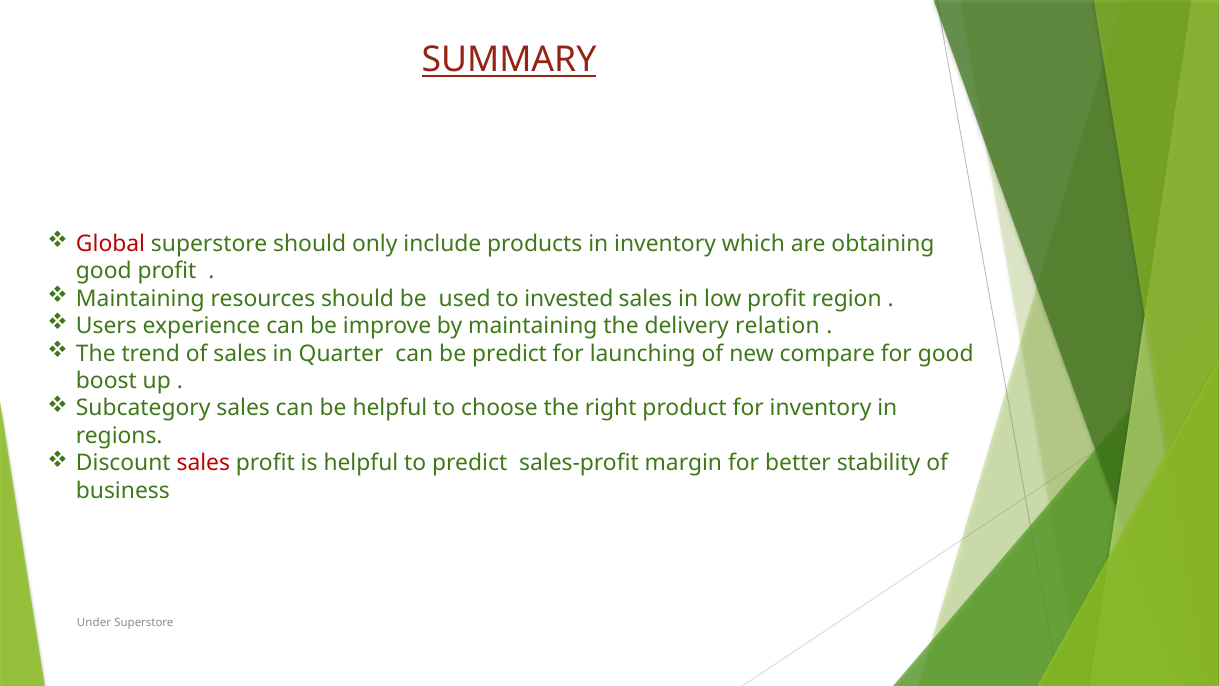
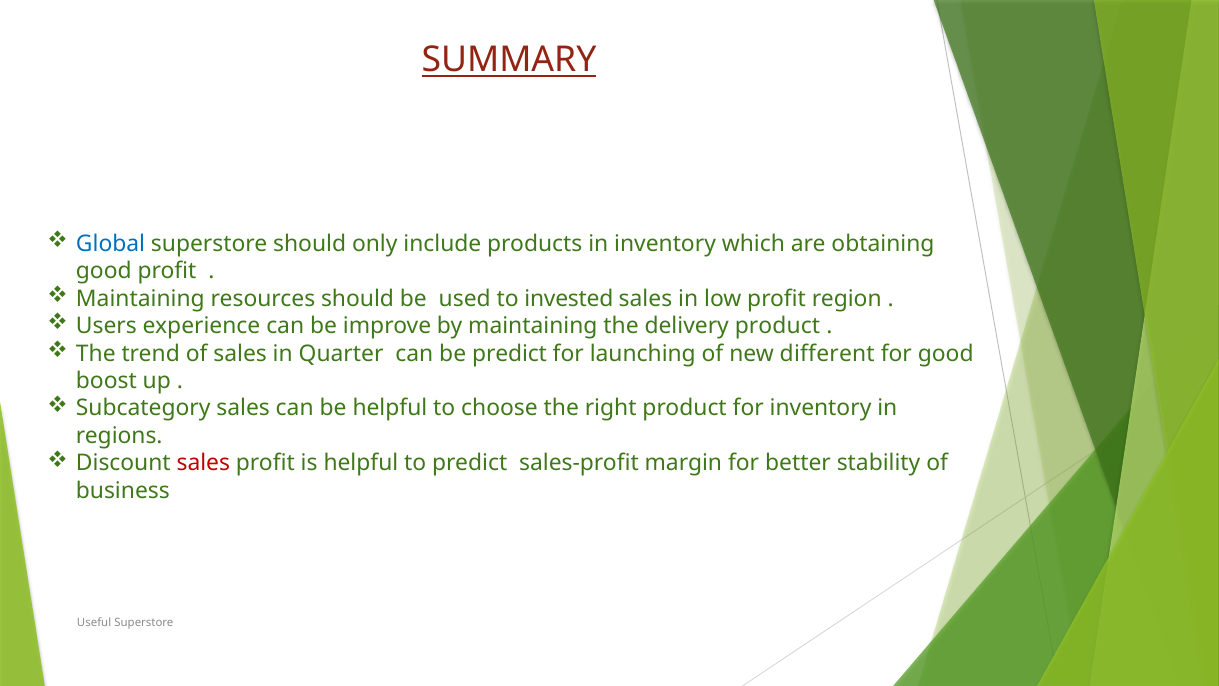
Global colour: red -> blue (111, 244)
delivery relation: relation -> product (777, 326)
compare: compare -> different (827, 353)
Under: Under -> Useful (94, 622)
